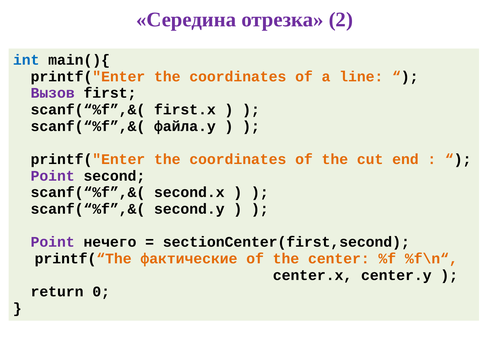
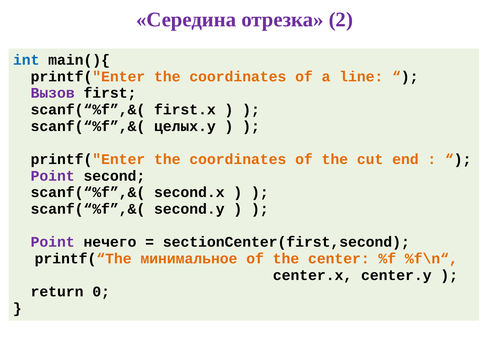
файла.y: файла.y -> целых.y (185, 126)
фактические: фактические -> минимальное (189, 259)
